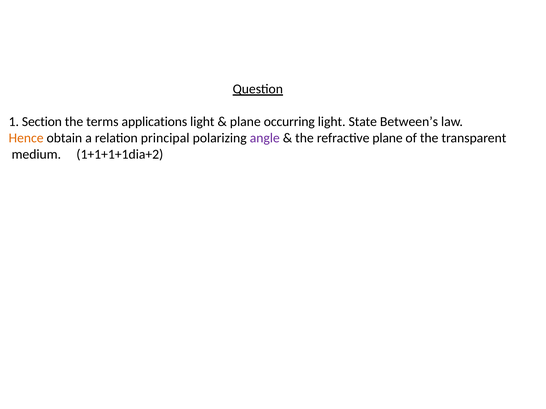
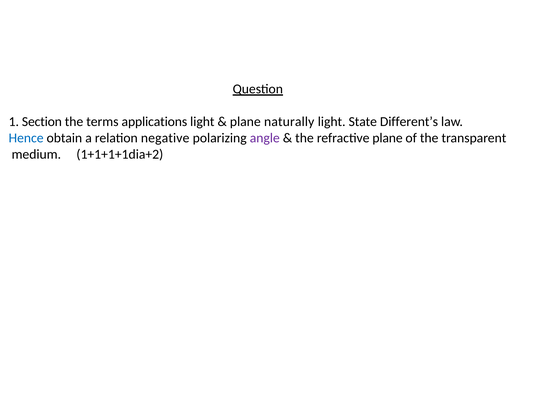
occurring: occurring -> naturally (289, 122)
Between’s: Between’s -> Different’s (409, 122)
Hence colour: orange -> blue (26, 138)
principal: principal -> negative (165, 138)
